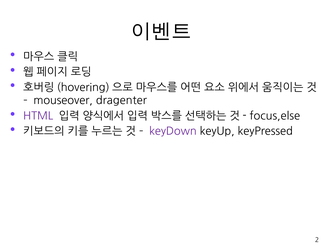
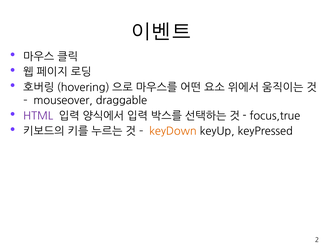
dragenter: dragenter -> draggable (121, 101)
focus,else: focus,else -> focus,true (275, 116)
keyDown colour: purple -> orange (173, 132)
